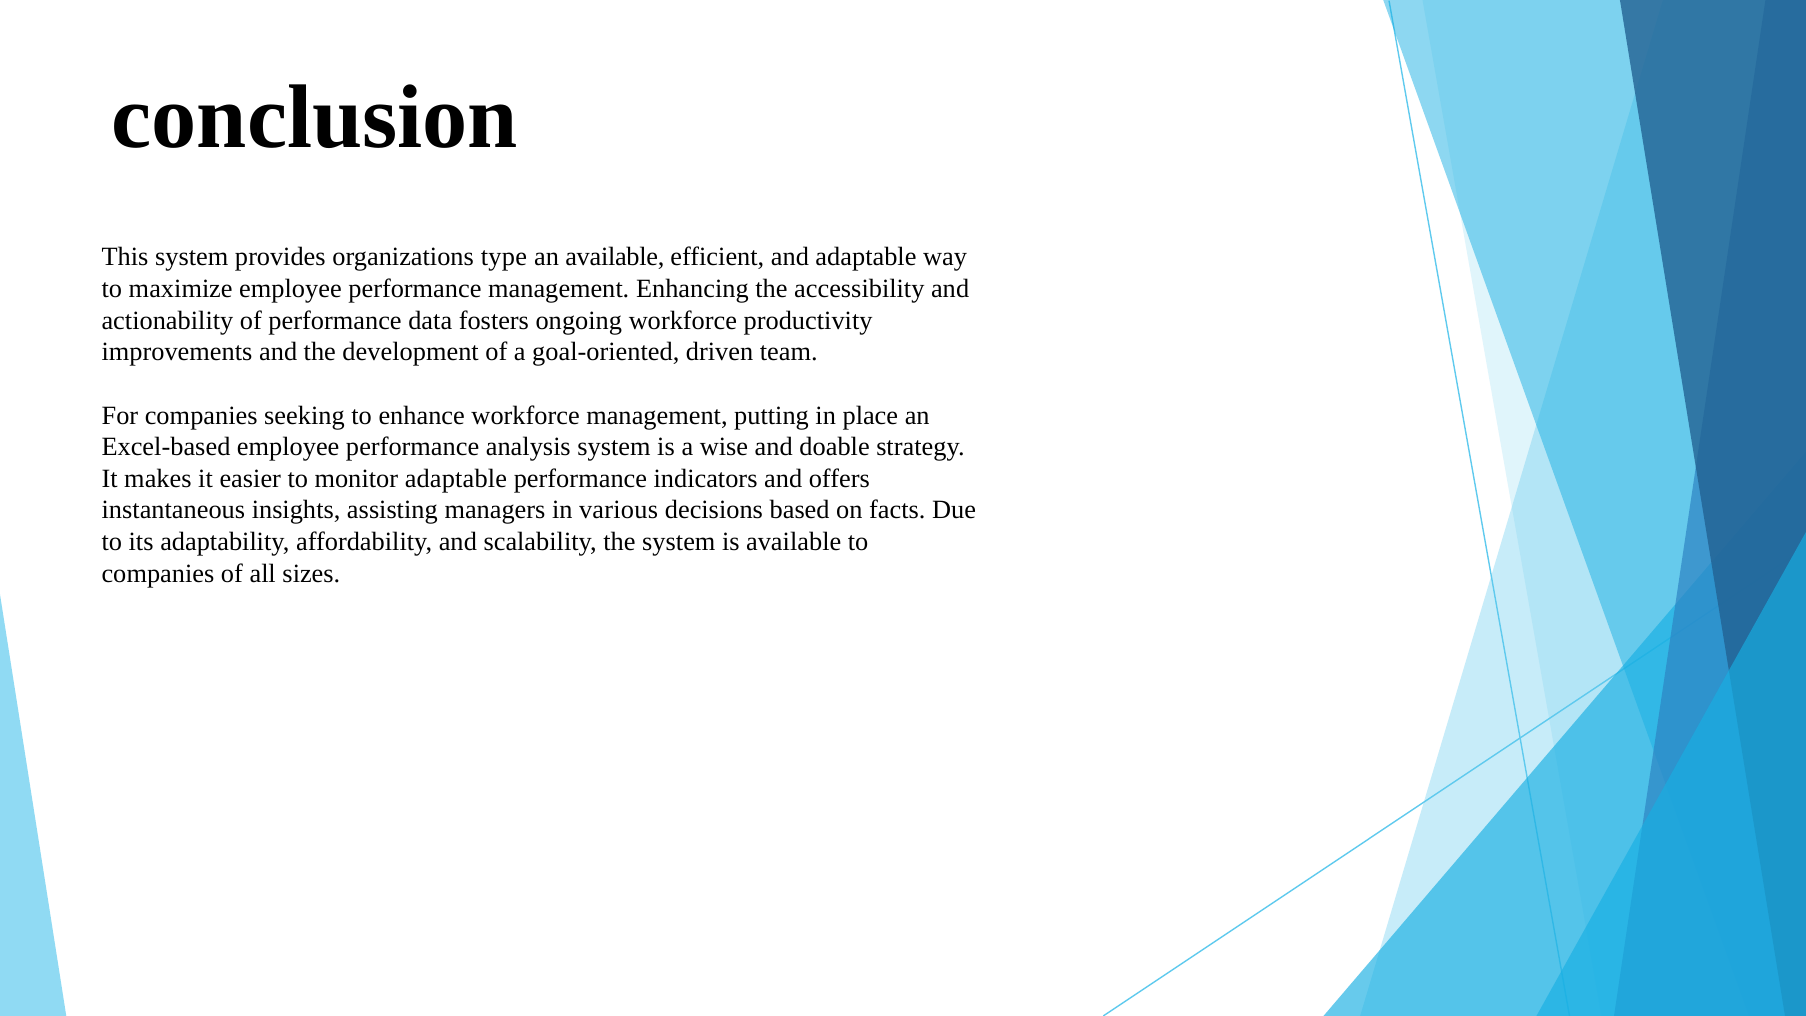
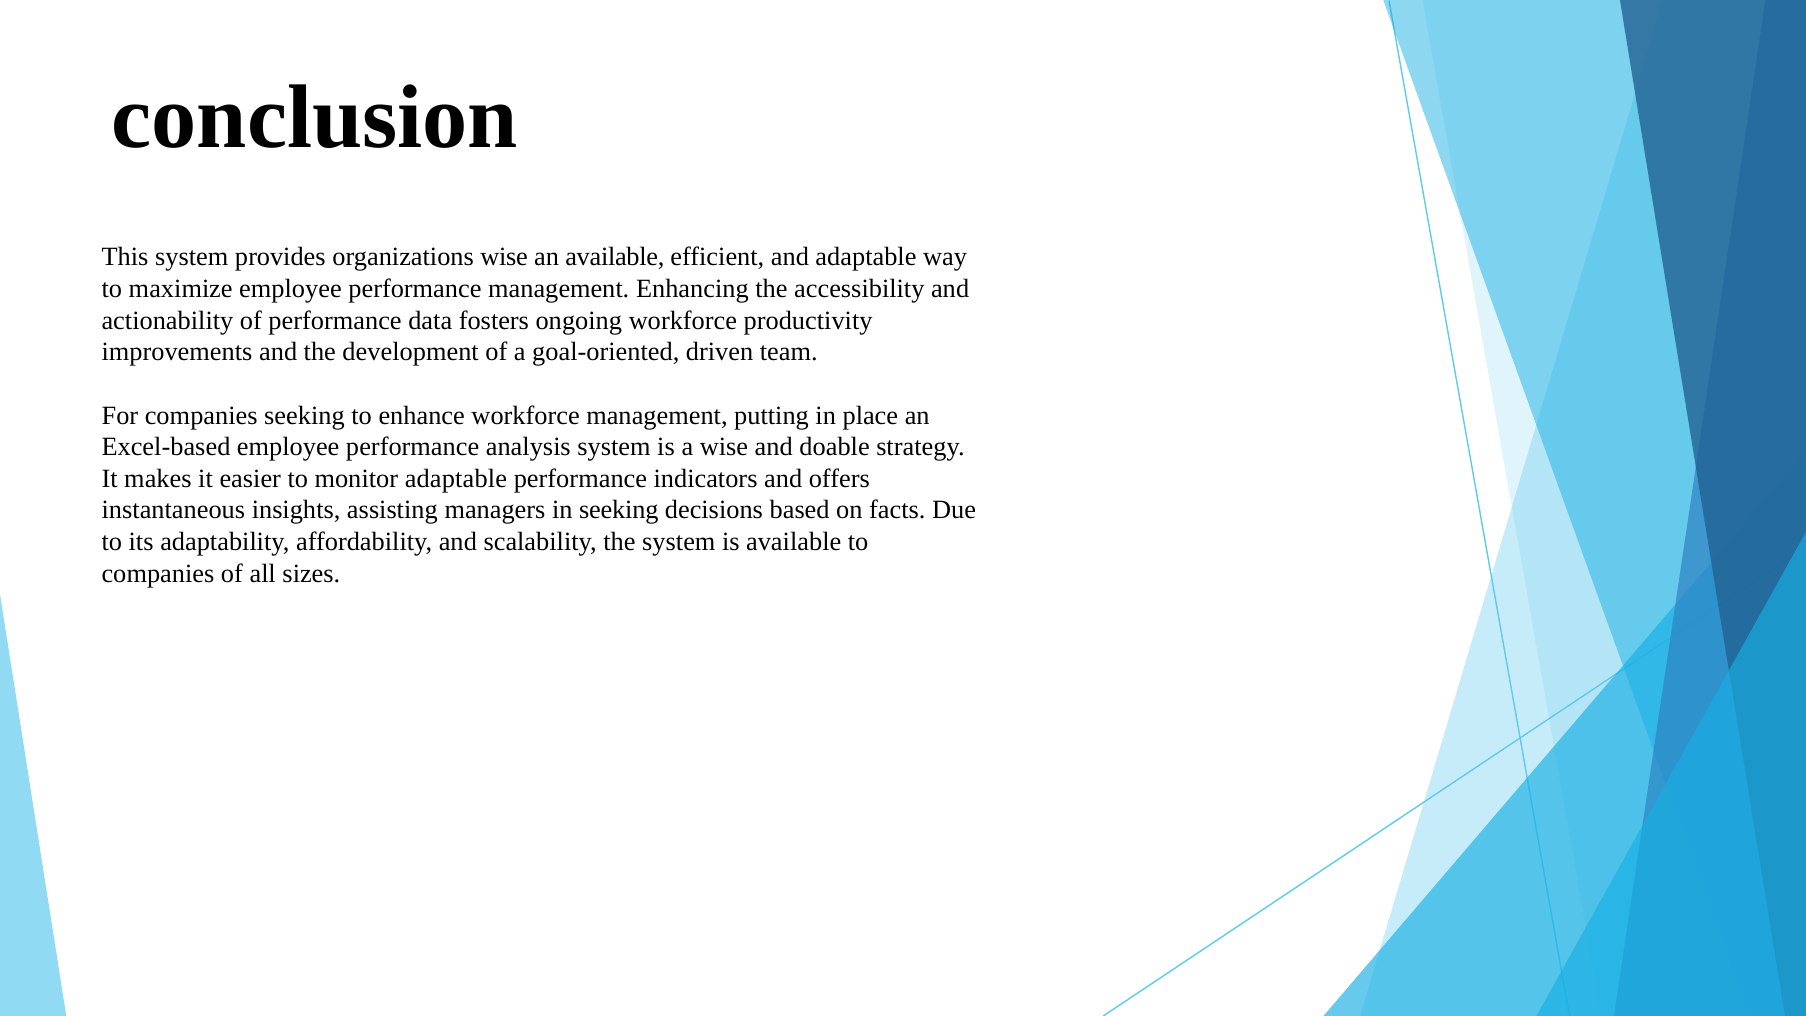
organizations type: type -> wise (504, 257)
in various: various -> seeking (619, 510)
